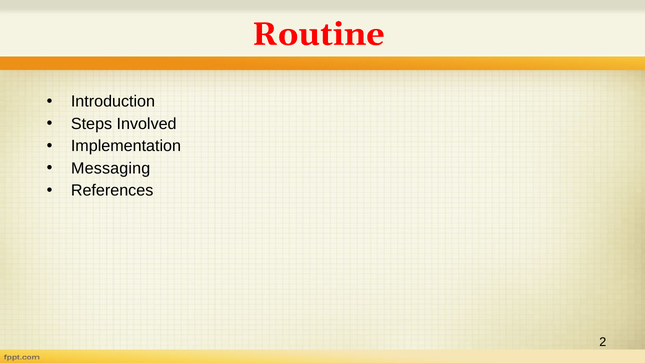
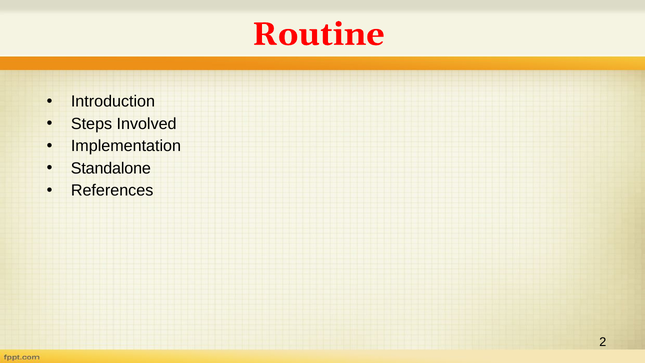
Messaging: Messaging -> Standalone (111, 168)
